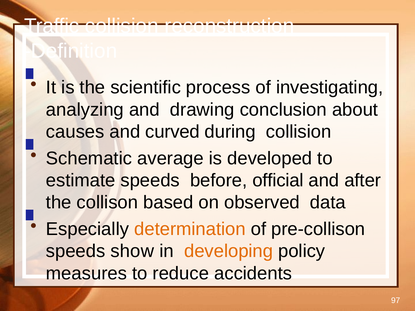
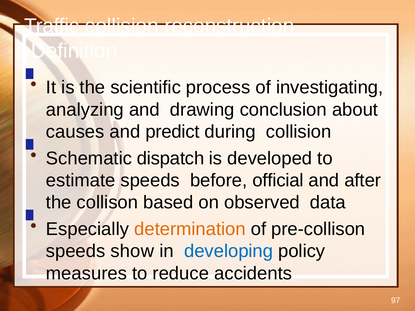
curved: curved -> predict (173, 132)
average: average -> dispatch (171, 158)
developing colour: orange -> blue (229, 251)
